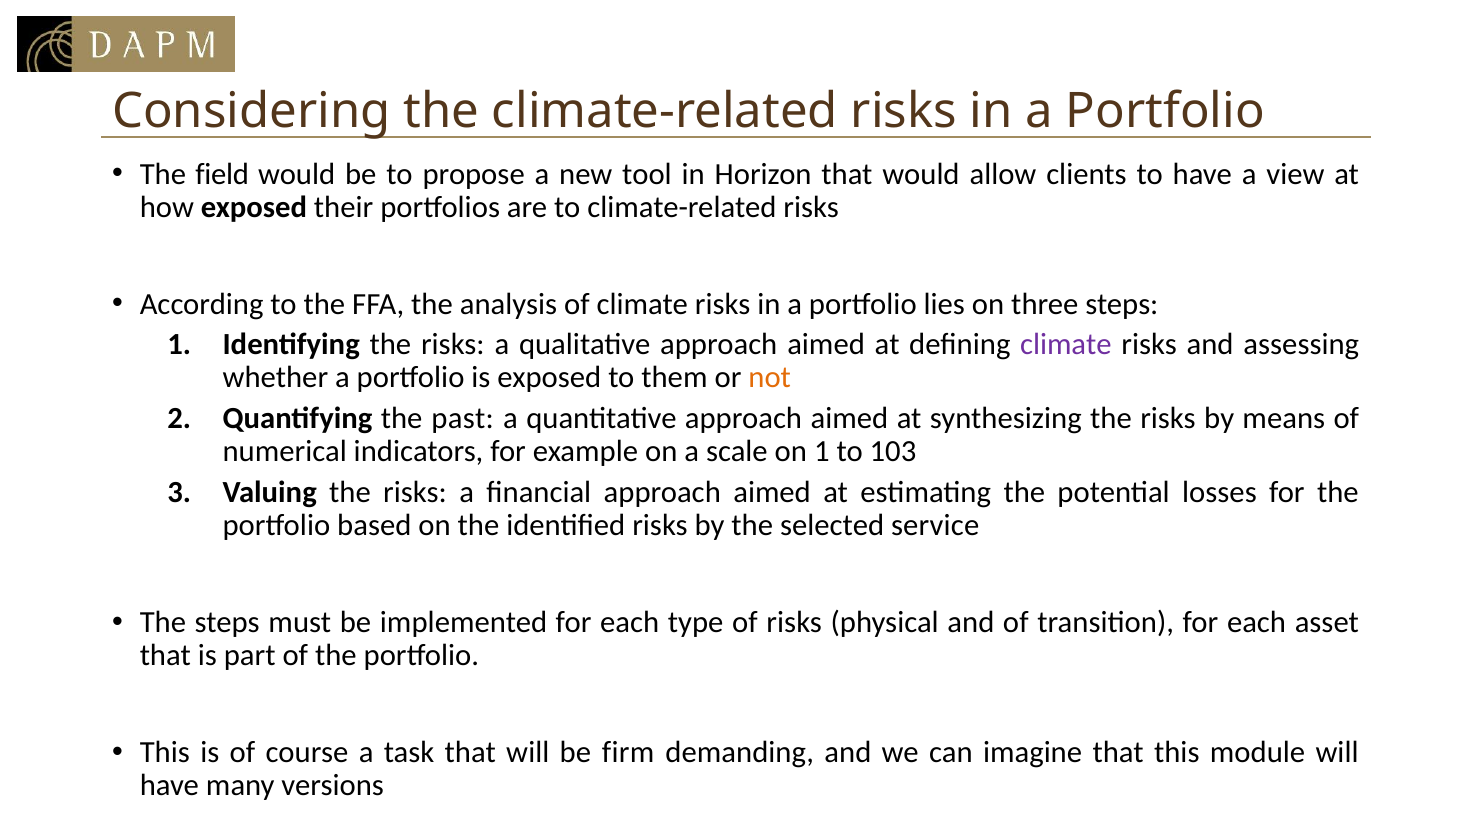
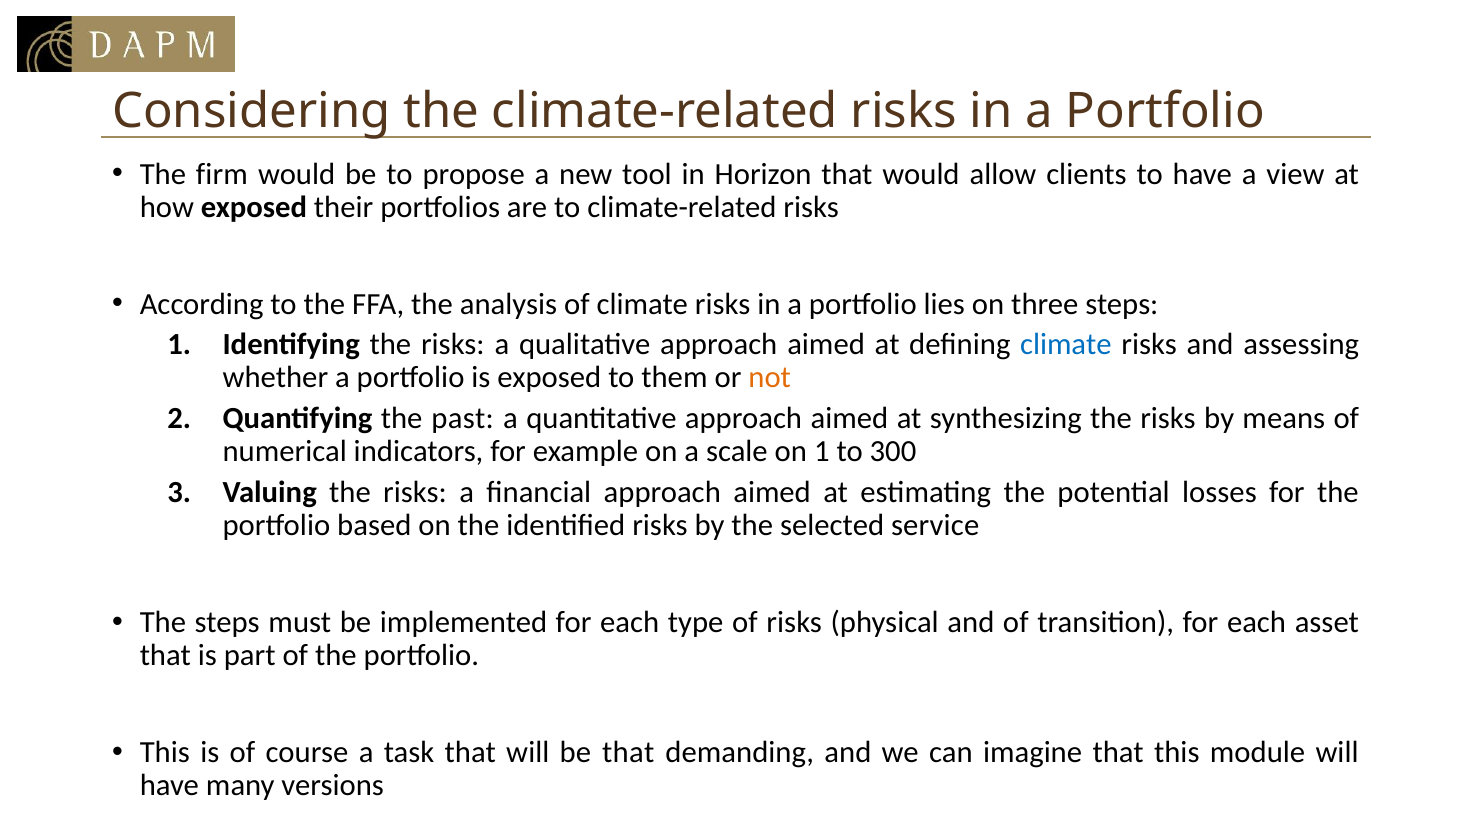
field: field -> firm (222, 174)
climate colour: purple -> blue (1066, 345)
103: 103 -> 300 (893, 452)
be firm: firm -> that (628, 753)
